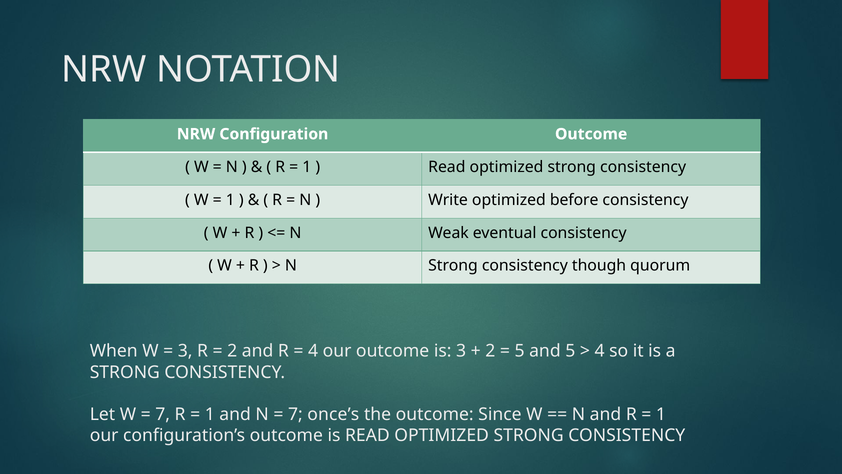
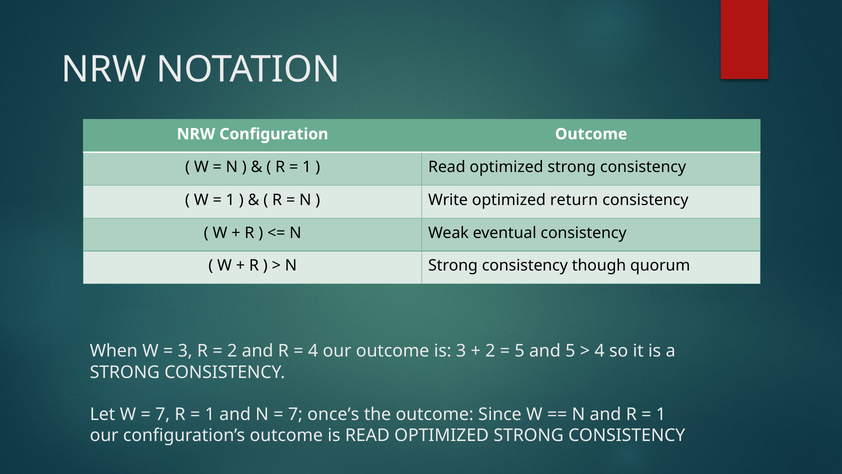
before: before -> return (574, 200)
